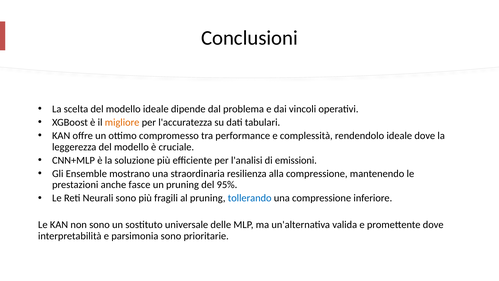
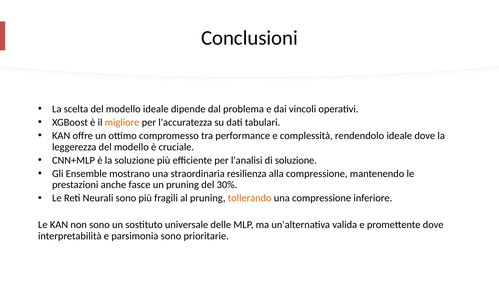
di emissioni: emissioni -> soluzione (296, 160)
95%: 95% -> 30% (227, 185)
tollerando colour: blue -> orange (250, 198)
